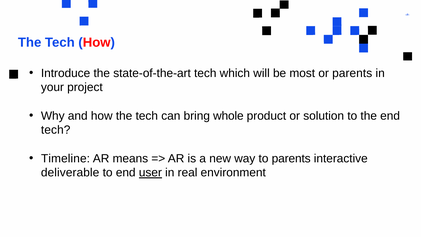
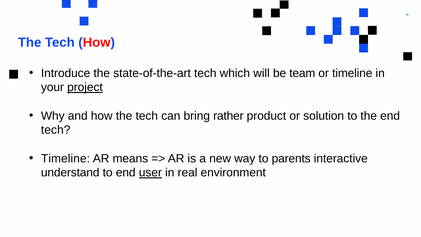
most: most -> team (302, 73)
or parents: parents -> timeline (352, 73)
project underline: none -> present (85, 87)
whole: whole -> rather (228, 116)
deliverable: deliverable -> understand (70, 173)
